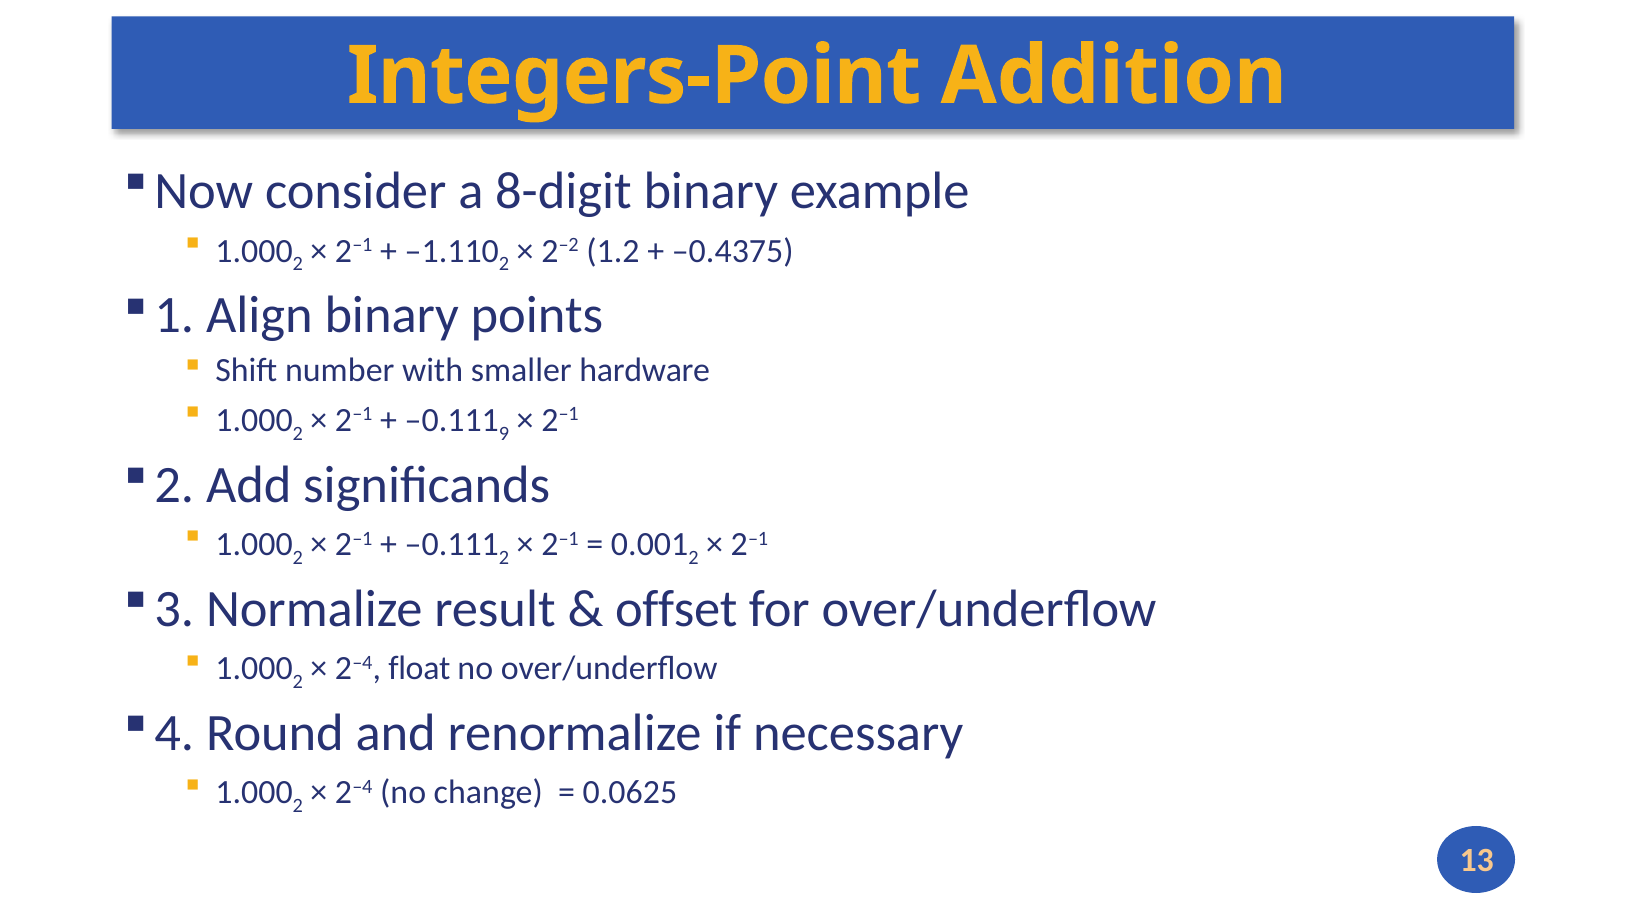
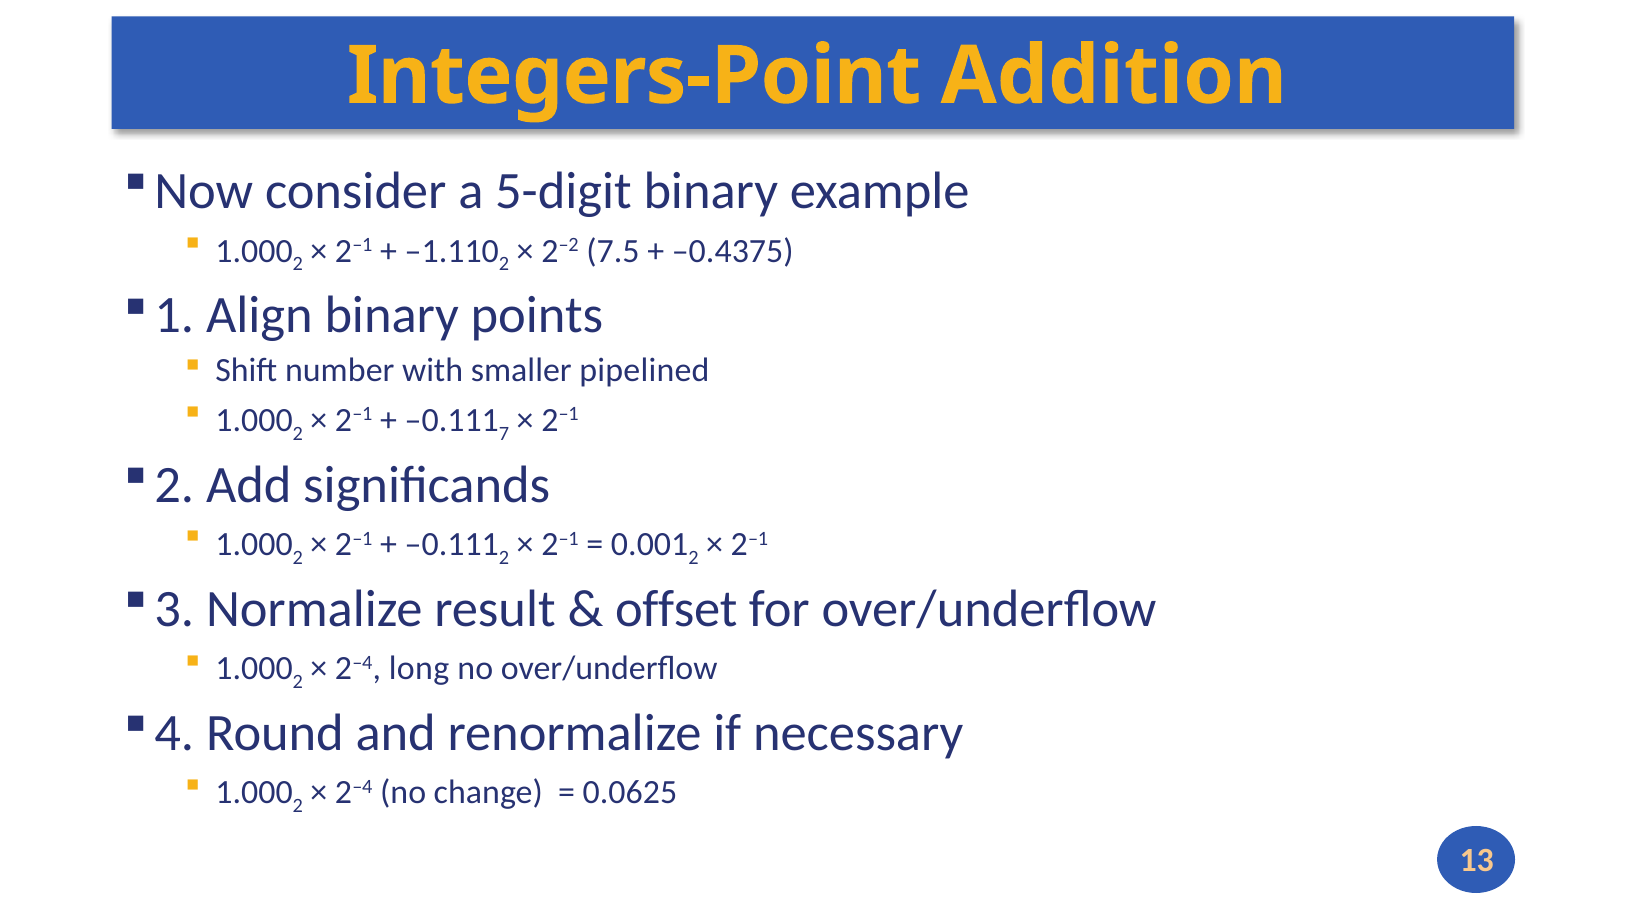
8-digit: 8-digit -> 5-digit (563, 191)
1.2: 1.2 -> 7.5 (613, 251)
hardware: hardware -> pipelined (644, 371)
9: 9 -> 7 (504, 433)
float: float -> long (419, 668)
